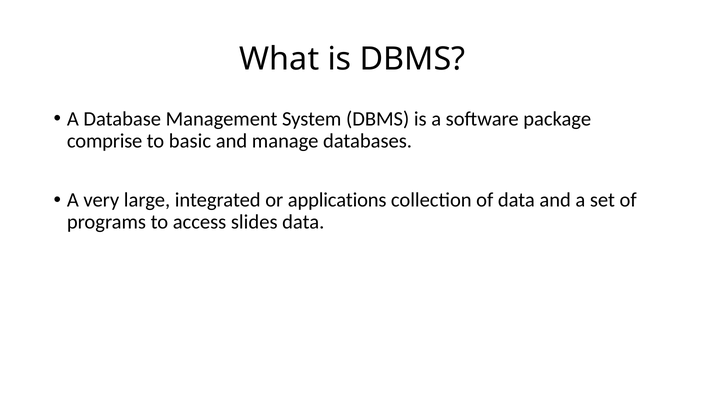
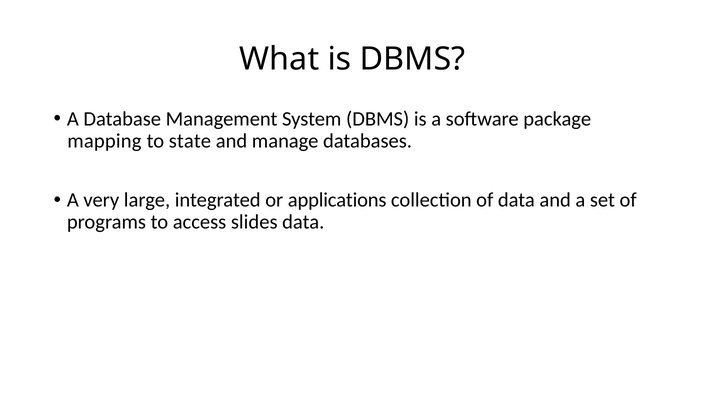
comprise: comprise -> mapping (104, 141)
basic: basic -> state (190, 141)
